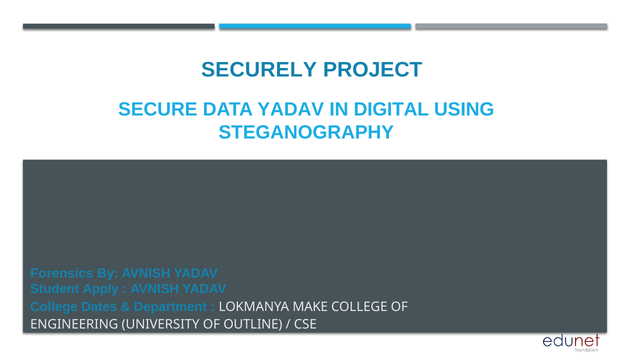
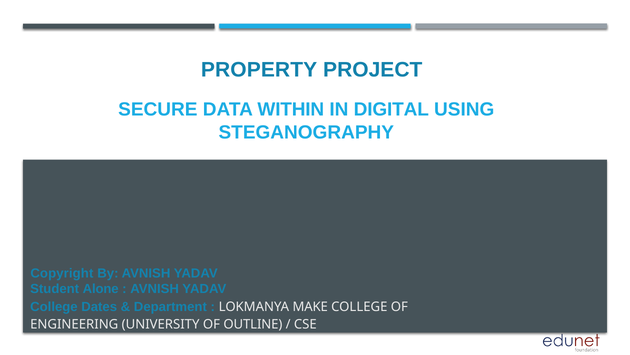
SECURELY: SECURELY -> PROPERTY (259, 70)
DATA YADAV: YADAV -> WITHIN (291, 109)
Forensics: Forensics -> Copyright (62, 273)
Apply: Apply -> Alone (101, 288)
